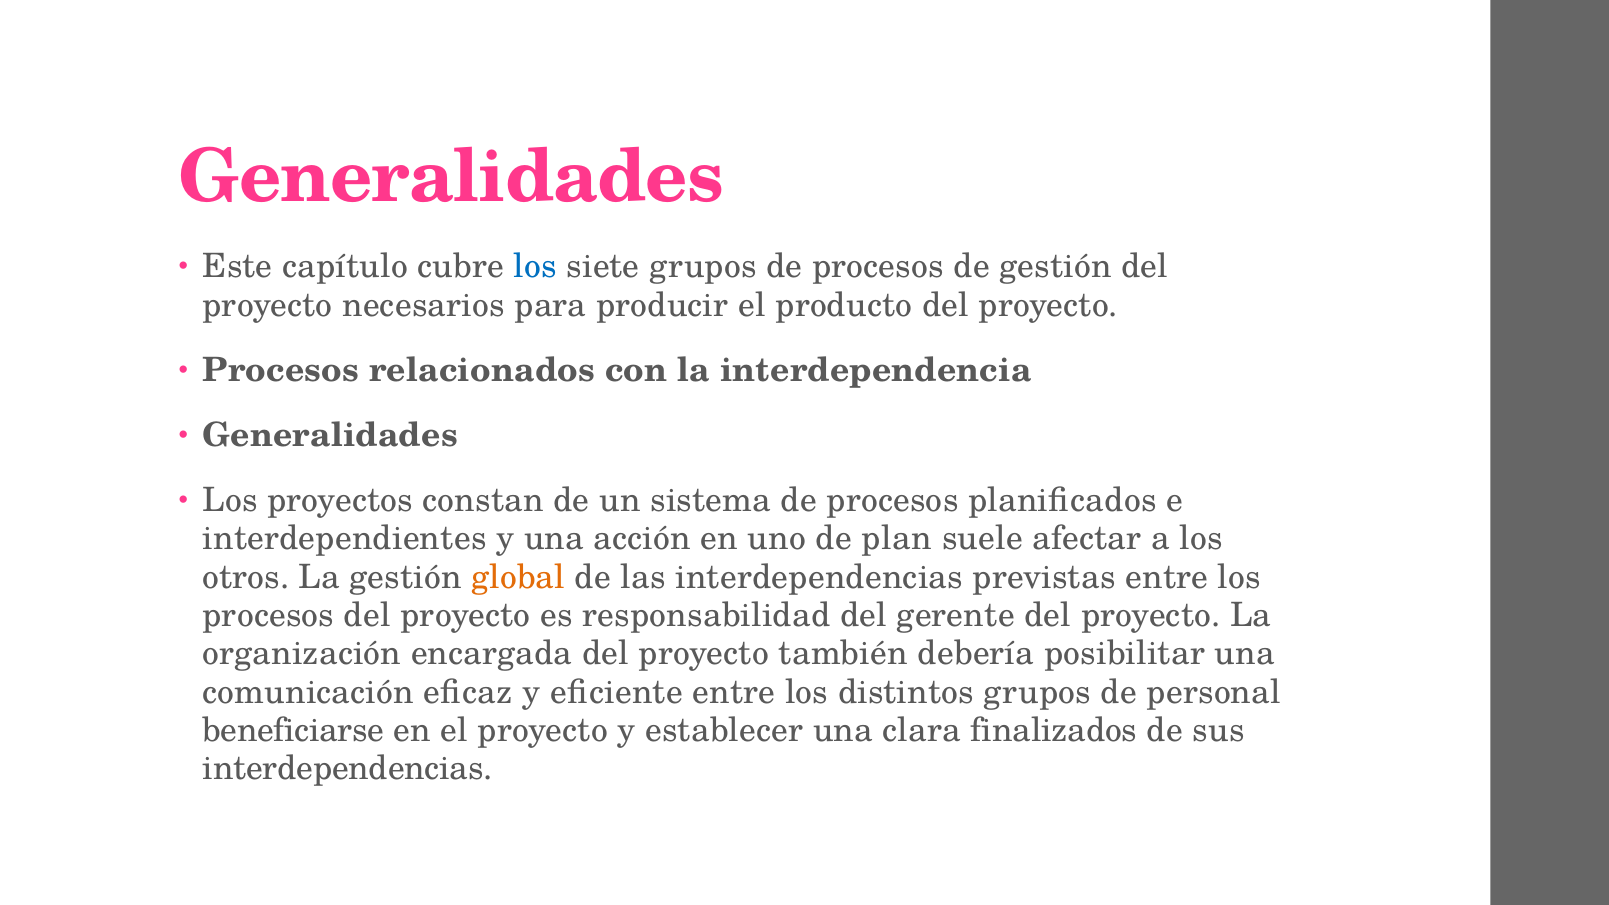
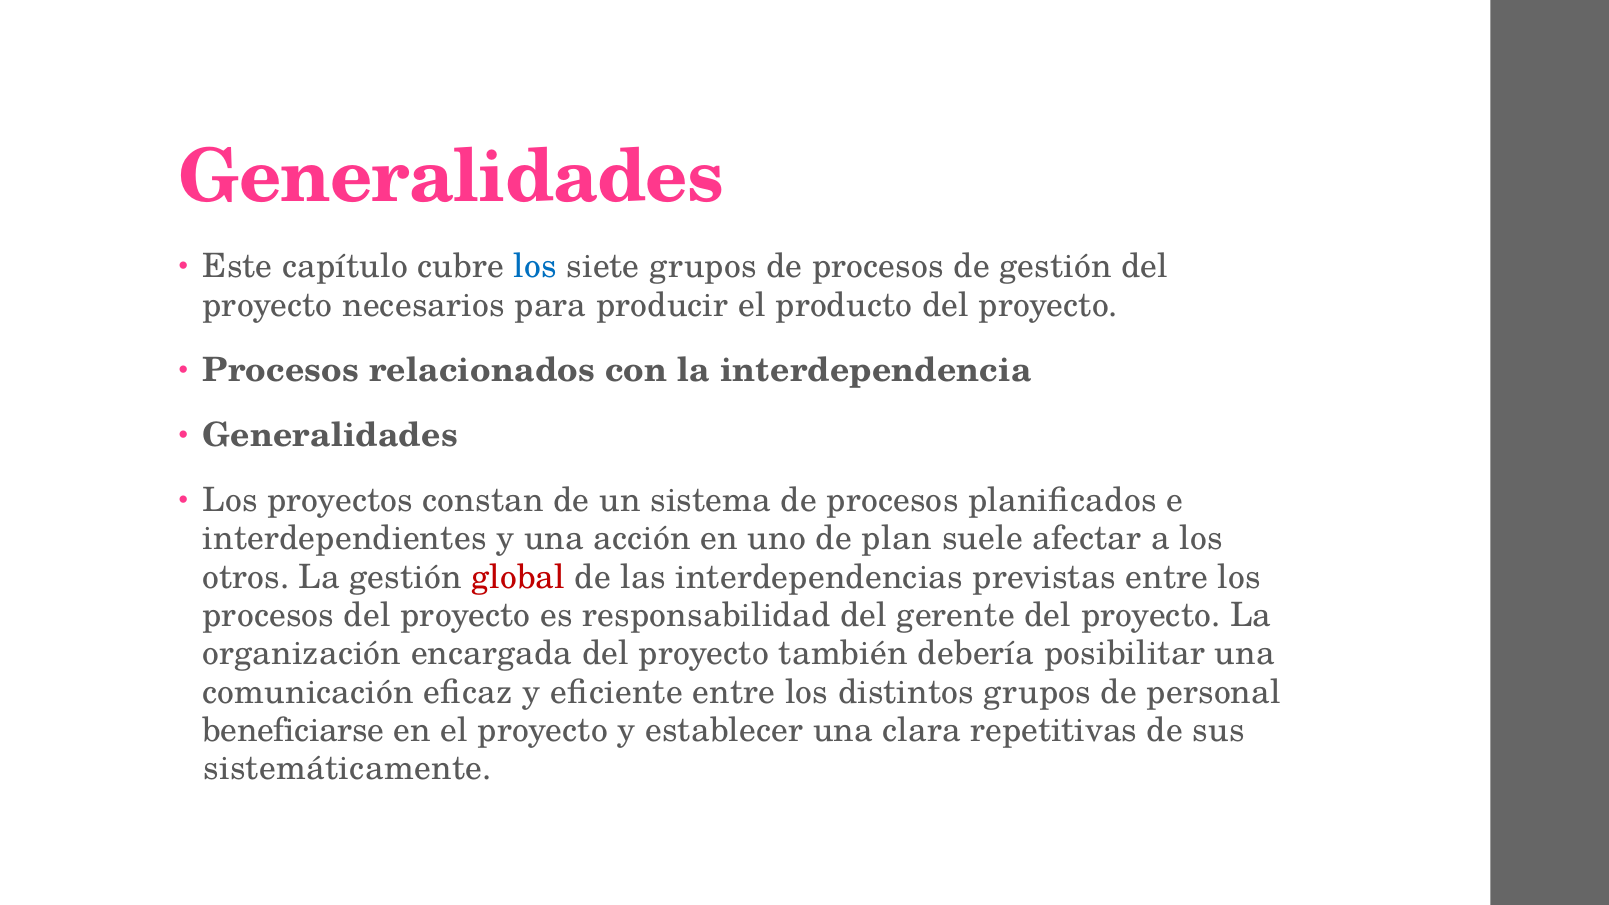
global colour: orange -> red (518, 577)
finalizados: finalizados -> repetitivas (1054, 730)
interdependencias: interdependencias -> sistemáticamente (348, 769)
